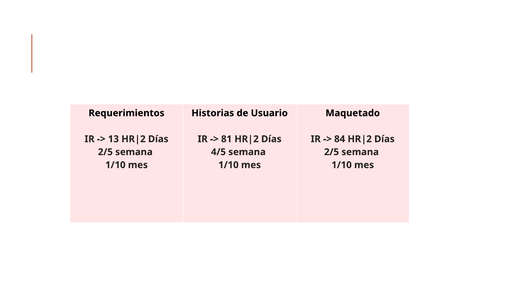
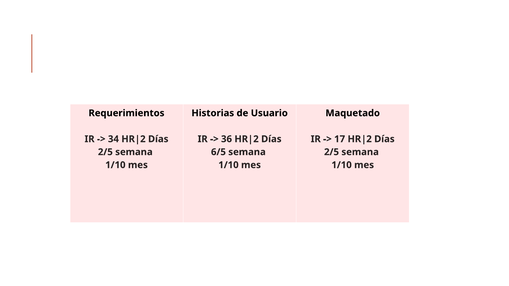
13: 13 -> 34 (113, 139)
81: 81 -> 36 (227, 139)
84: 84 -> 17 (340, 139)
4/5: 4/5 -> 6/5 (218, 152)
